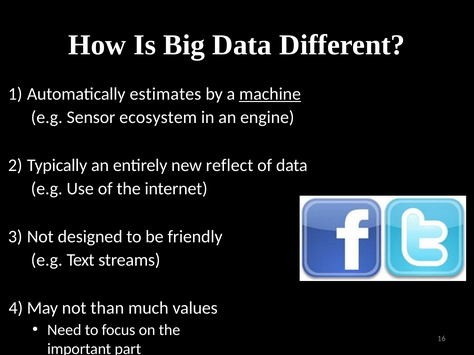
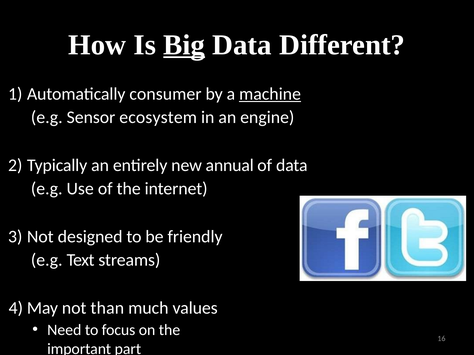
Big underline: none -> present (184, 45)
estimates: estimates -> consumer (165, 94)
reflect: reflect -> annual (230, 165)
